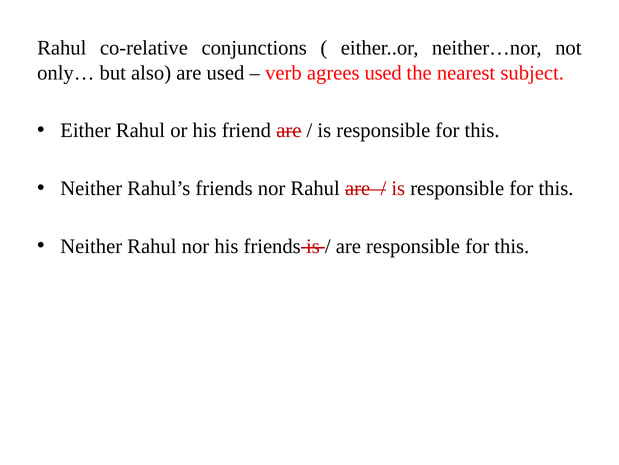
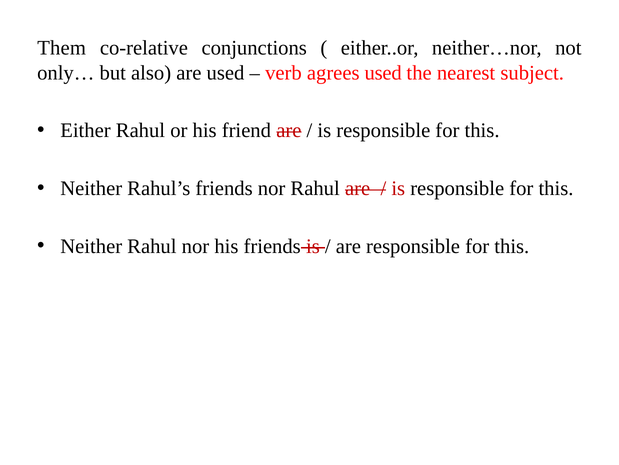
Rahul: Rahul -> Them (62, 48)
